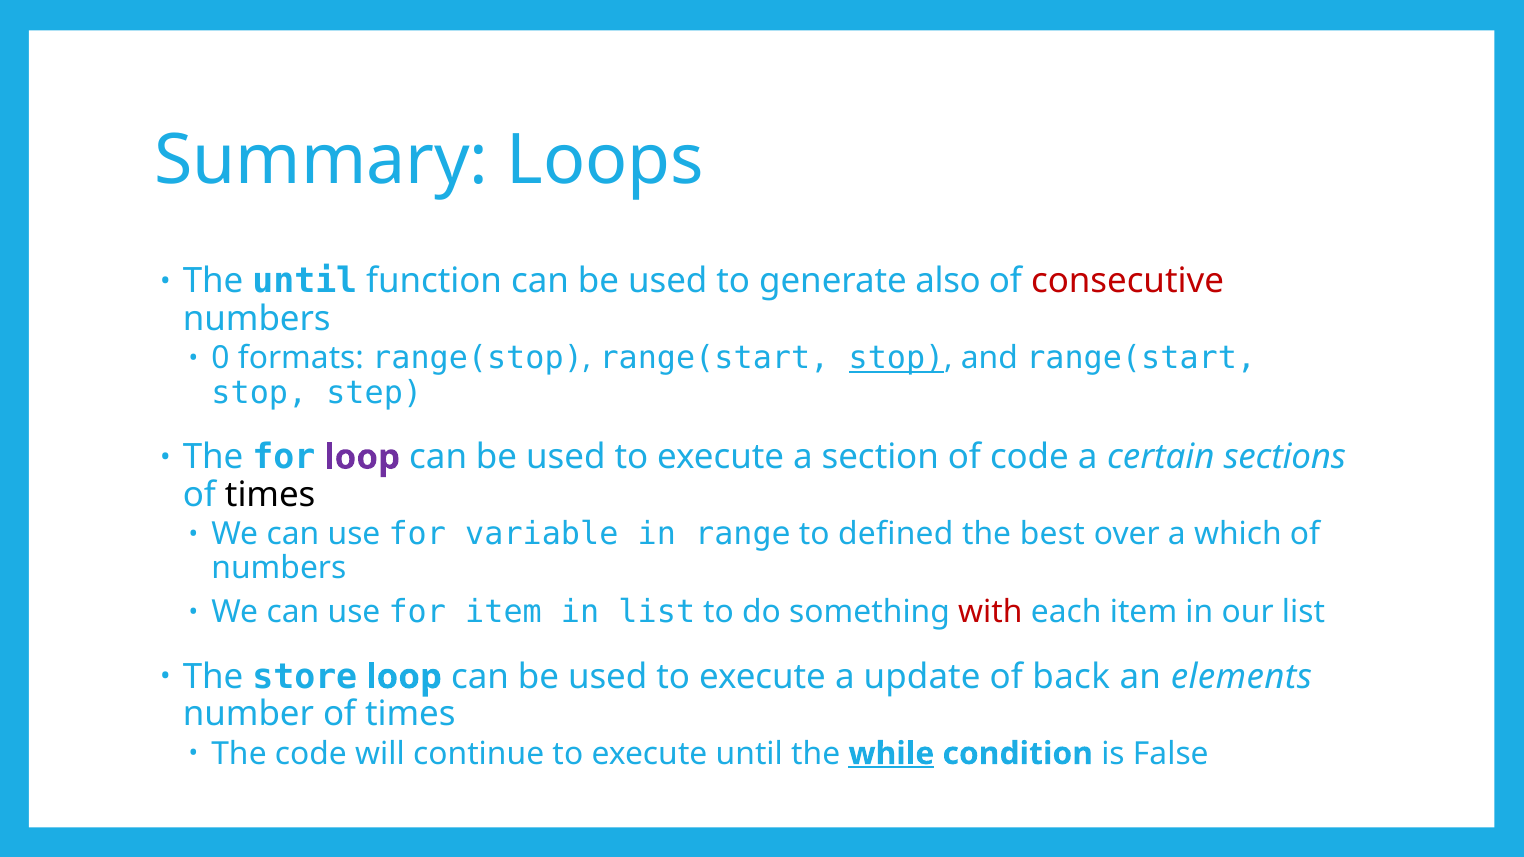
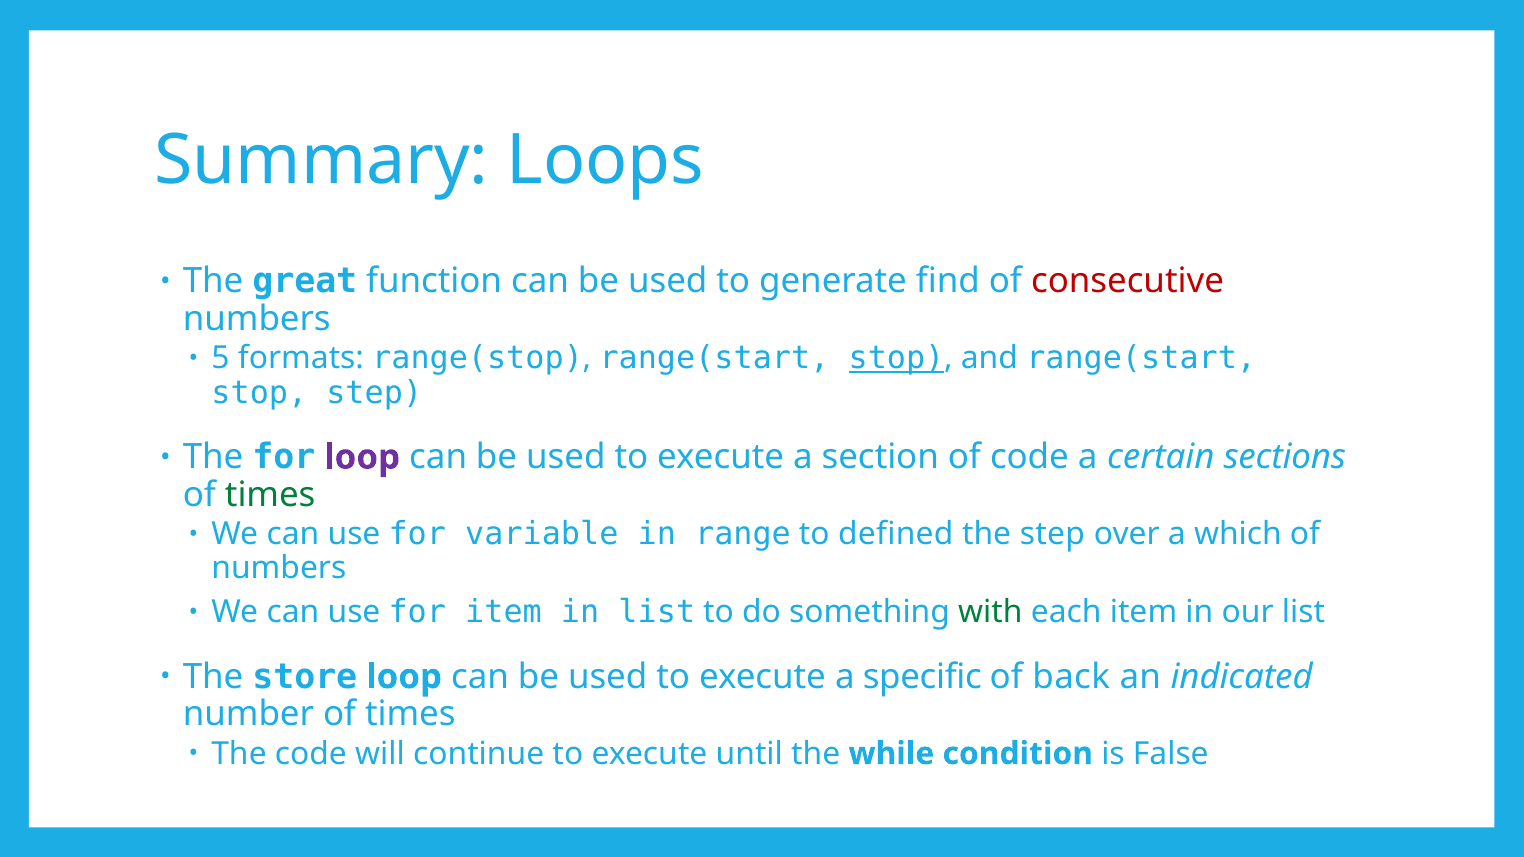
The until: until -> great (305, 282)
also: also -> find (948, 282)
0: 0 -> 5 (221, 358)
times colour: black -> green (270, 495)
the best: best -> step (1052, 534)
with colour: red -> green (990, 612)
update: update -> specific (922, 677)
elements: elements -> indicated (1242, 677)
while underline: present -> none (891, 754)
